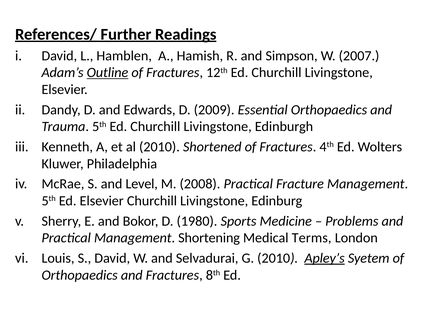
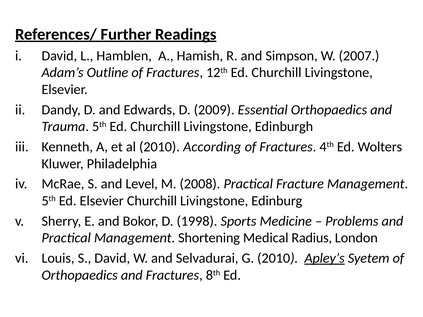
Outline underline: present -> none (107, 73)
Shortened: Shortened -> According (212, 147)
1980: 1980 -> 1998 (197, 221)
Terms: Terms -> Radius (312, 238)
